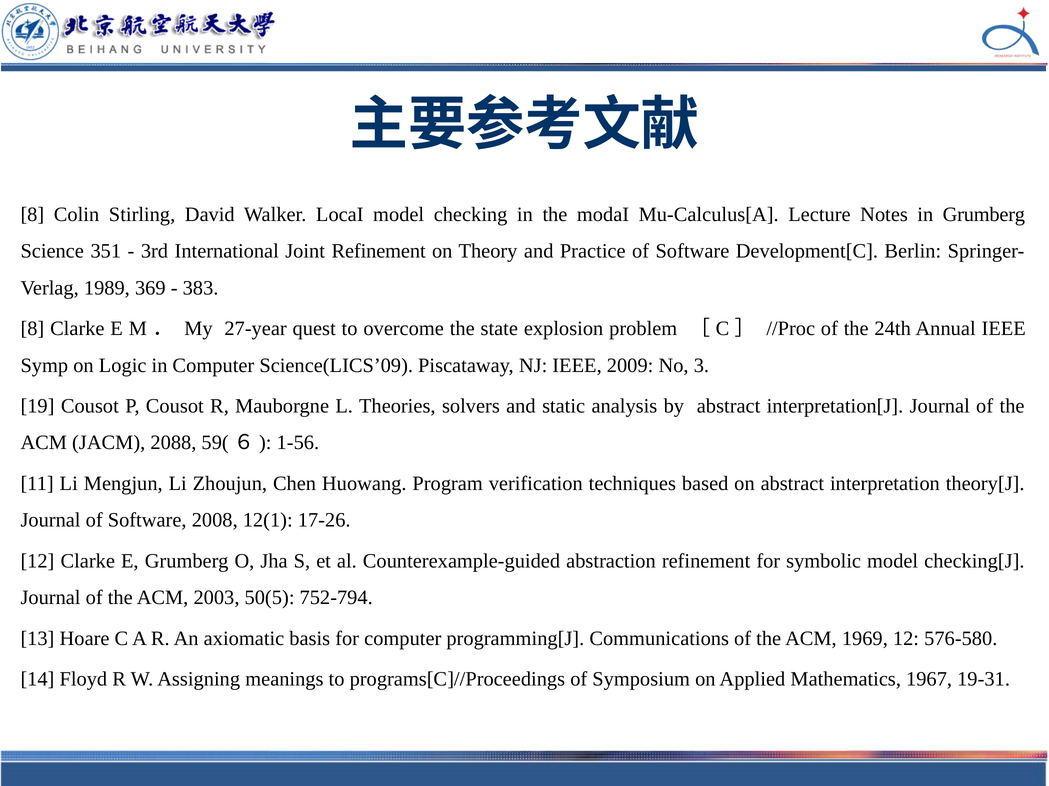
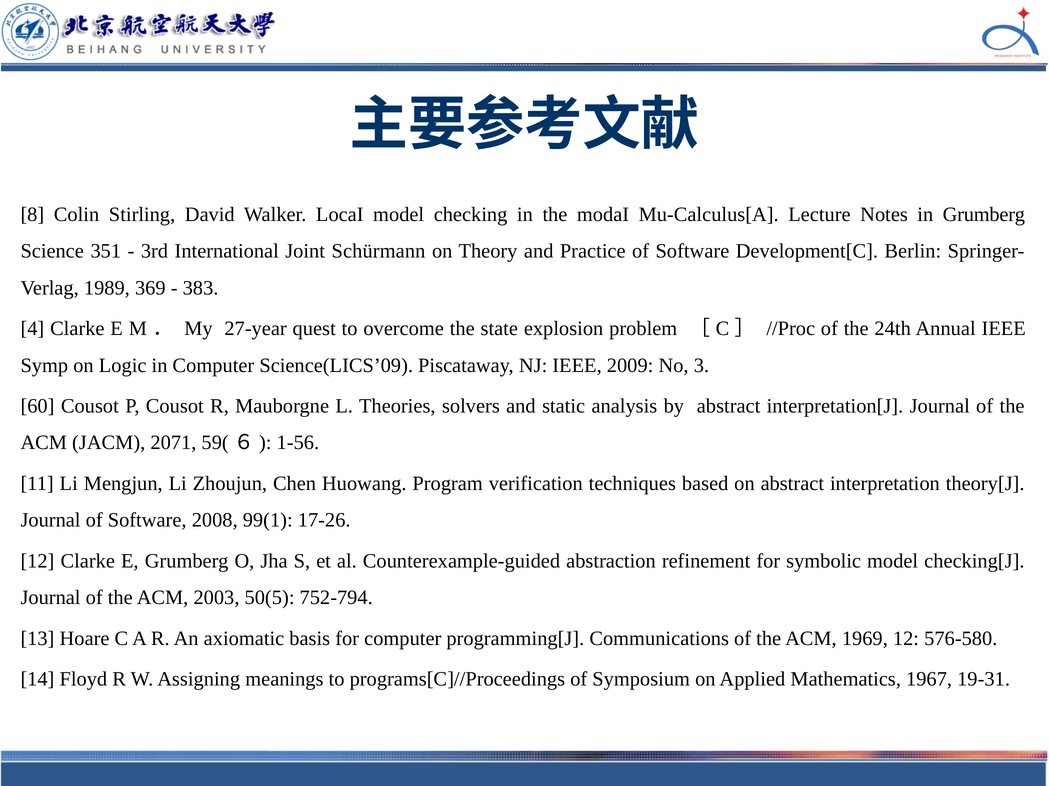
Joint Refinement: Refinement -> Schürmann (379, 251)
8: 8 -> 4 (32, 329)
19: 19 -> 60 (37, 406)
2088: 2088 -> 2071 (173, 443)
12(1: 12(1 -> 99(1 (268, 521)
